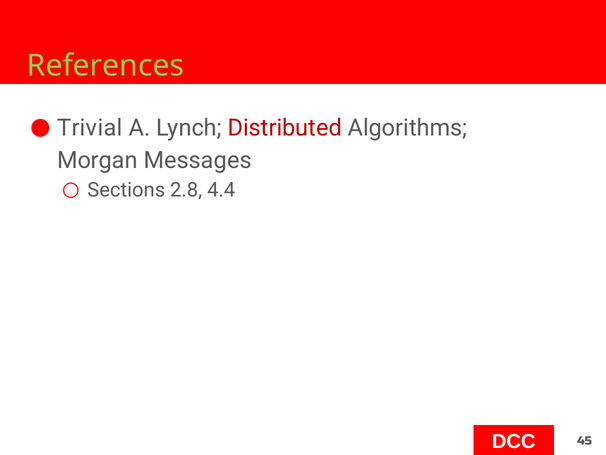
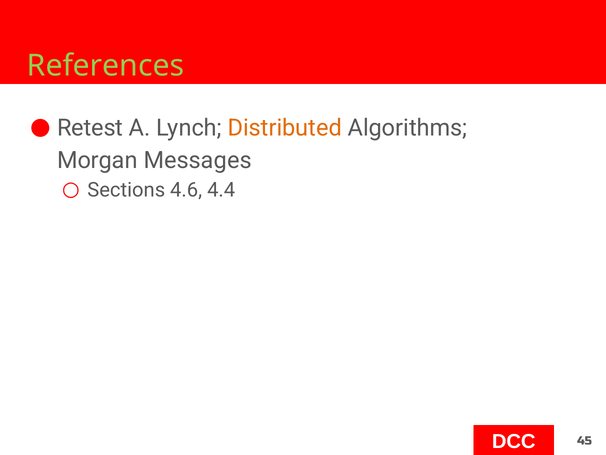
Trivial: Trivial -> Retest (90, 128)
Distributed colour: red -> orange (285, 128)
2.8: 2.8 -> 4.6 (186, 190)
